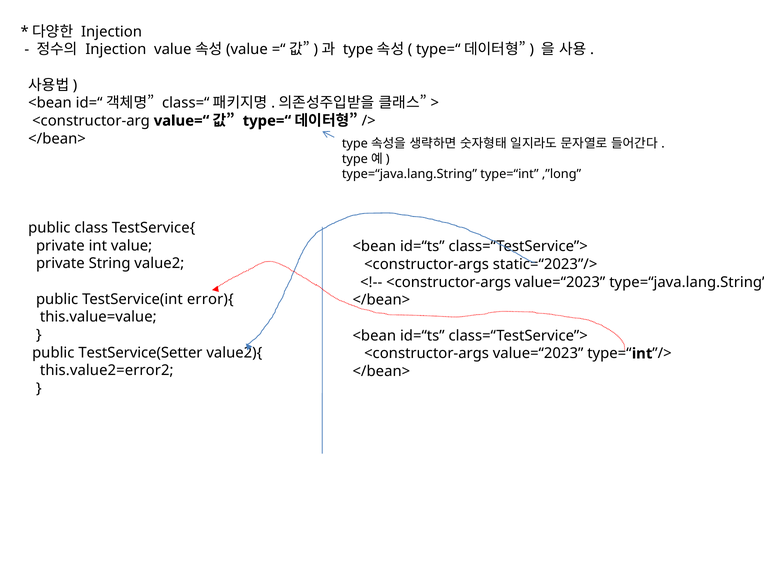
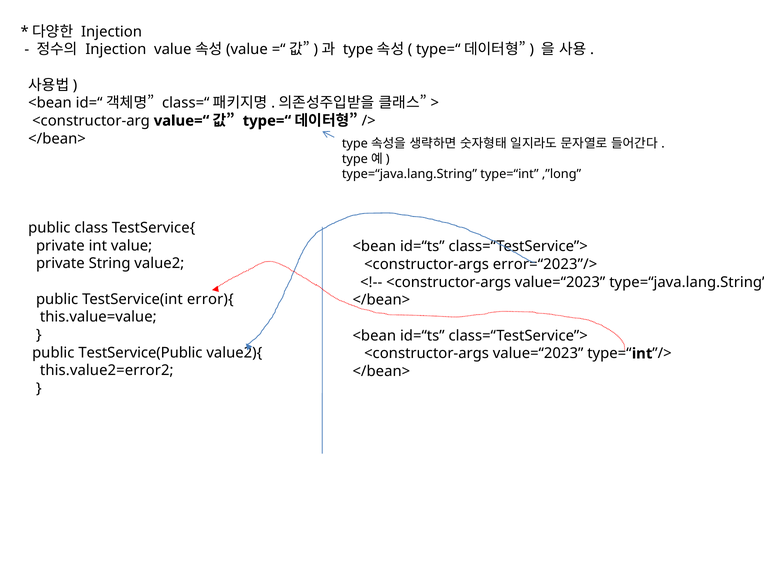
static=“2023”/>: static=“2023”/> -> error=“2023”/> (545, 264)
TestService(Setter: TestService(Setter -> TestService(Public (140, 353)
